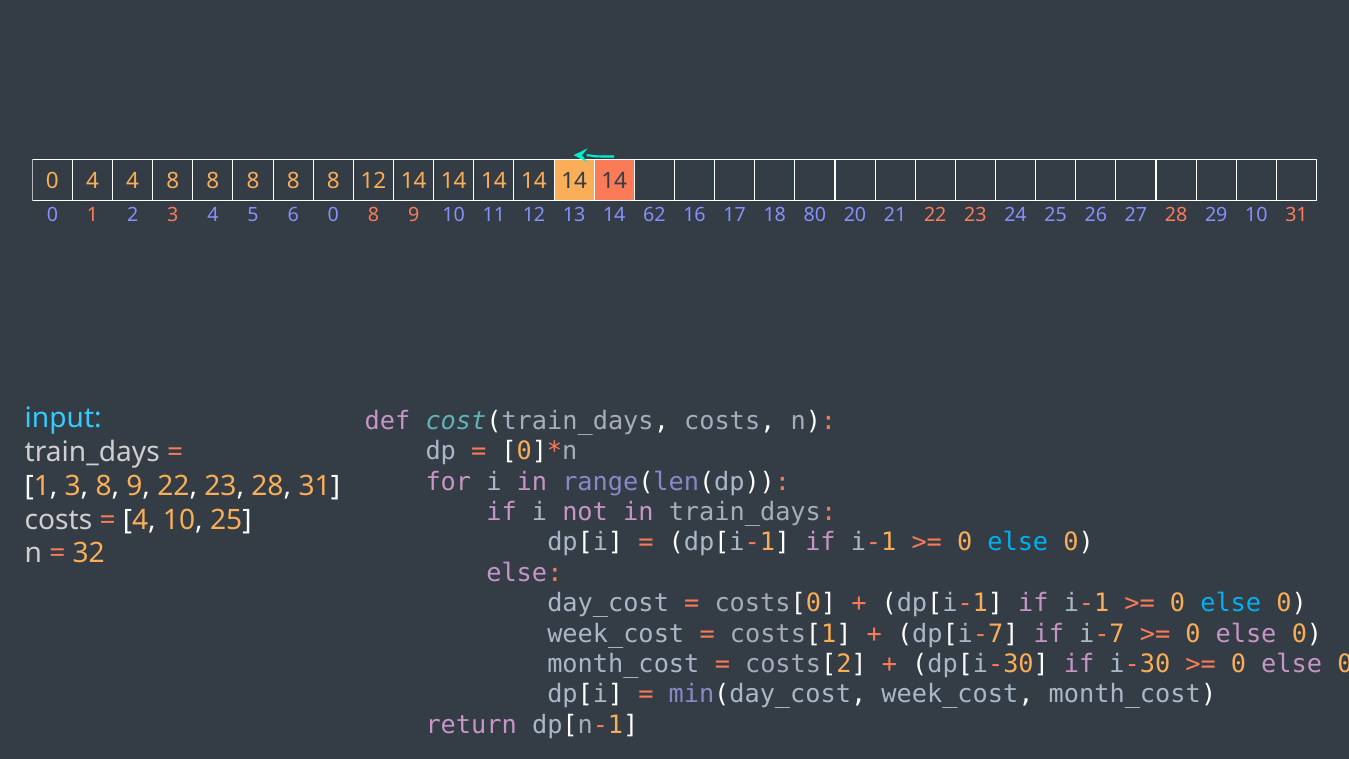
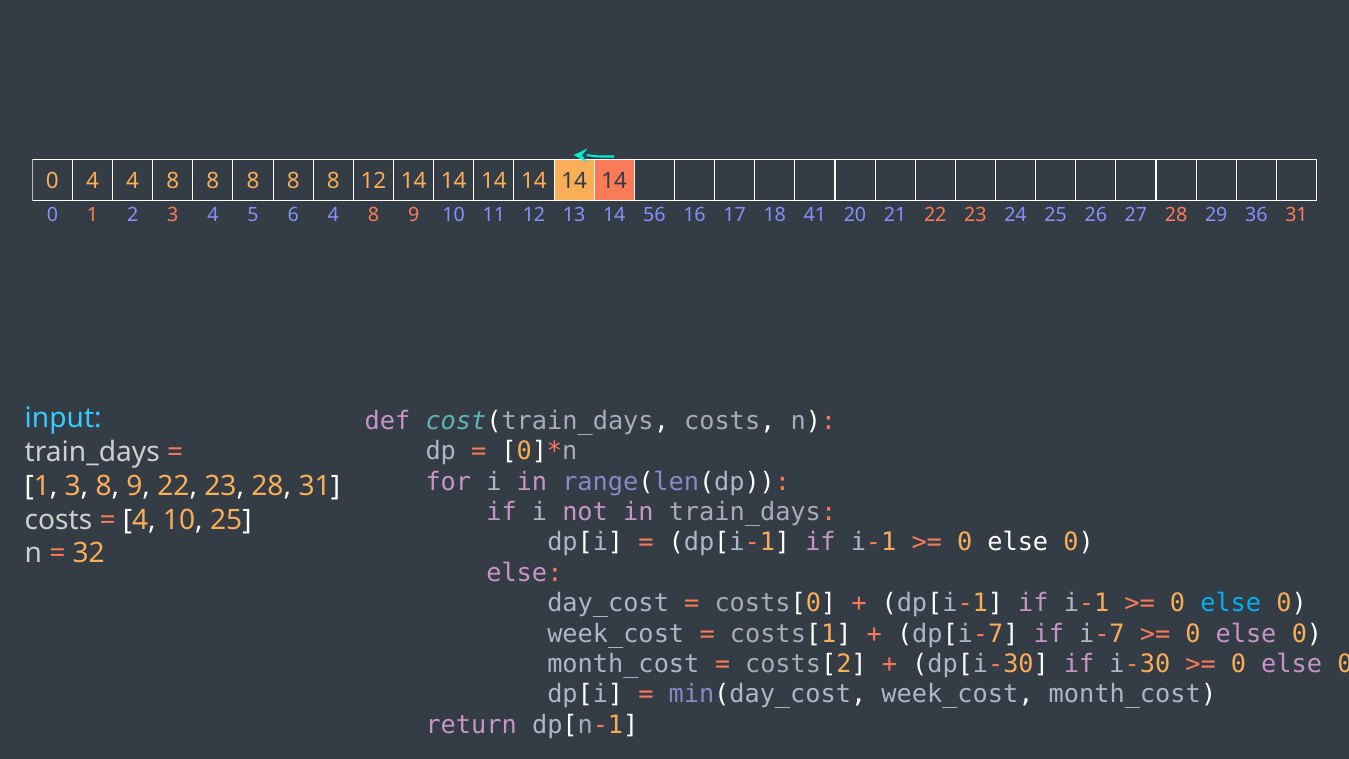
6 0: 0 -> 4 (333, 215)
62: 62 -> 56 (654, 215)
80: 80 -> 41 (815, 215)
29 10: 10 -> 36 (1256, 215)
else colour: light blue -> white (1018, 542)
